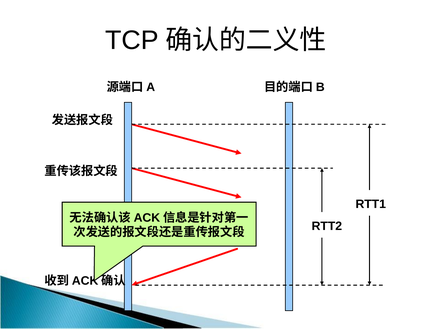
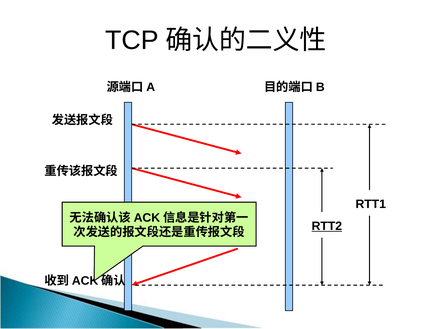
RTT2 underline: none -> present (327, 226)
